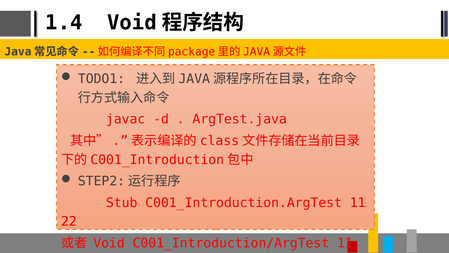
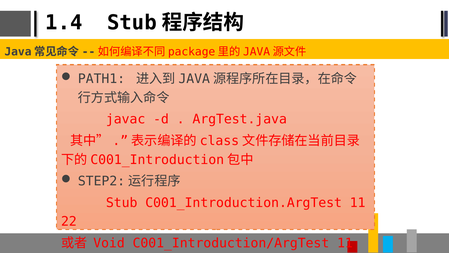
1.4 Void: Void -> Stub (132, 23)
TODO1: TODO1 -> PATH1 (102, 79)
